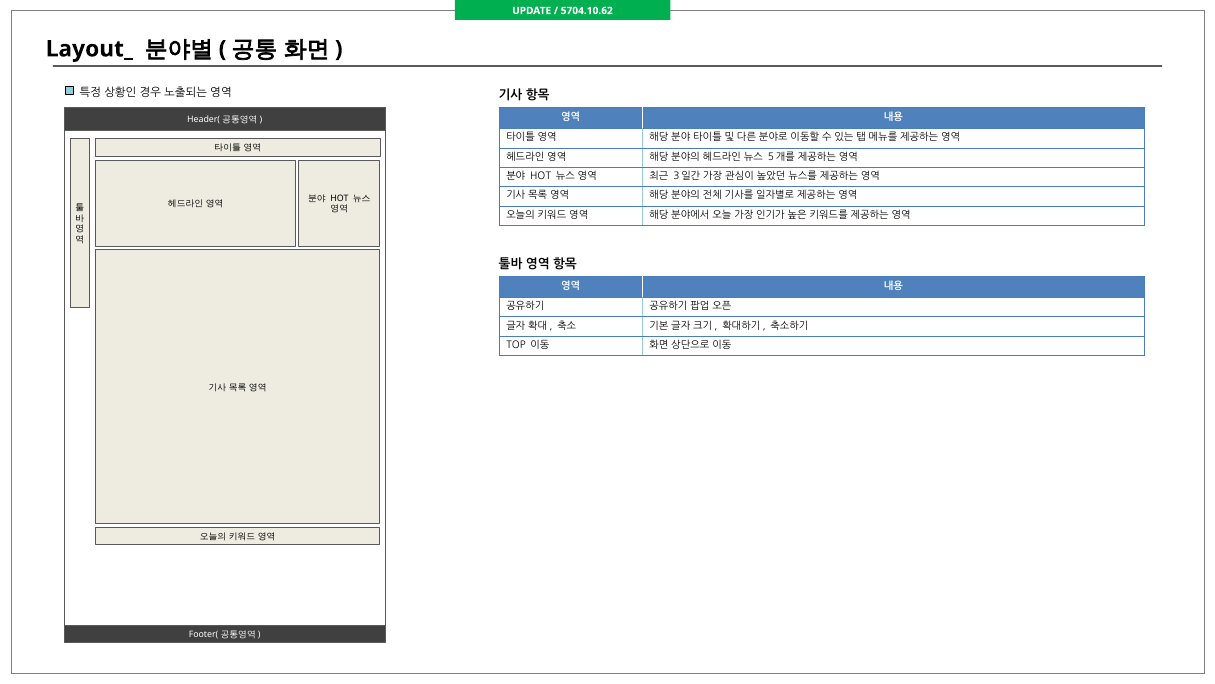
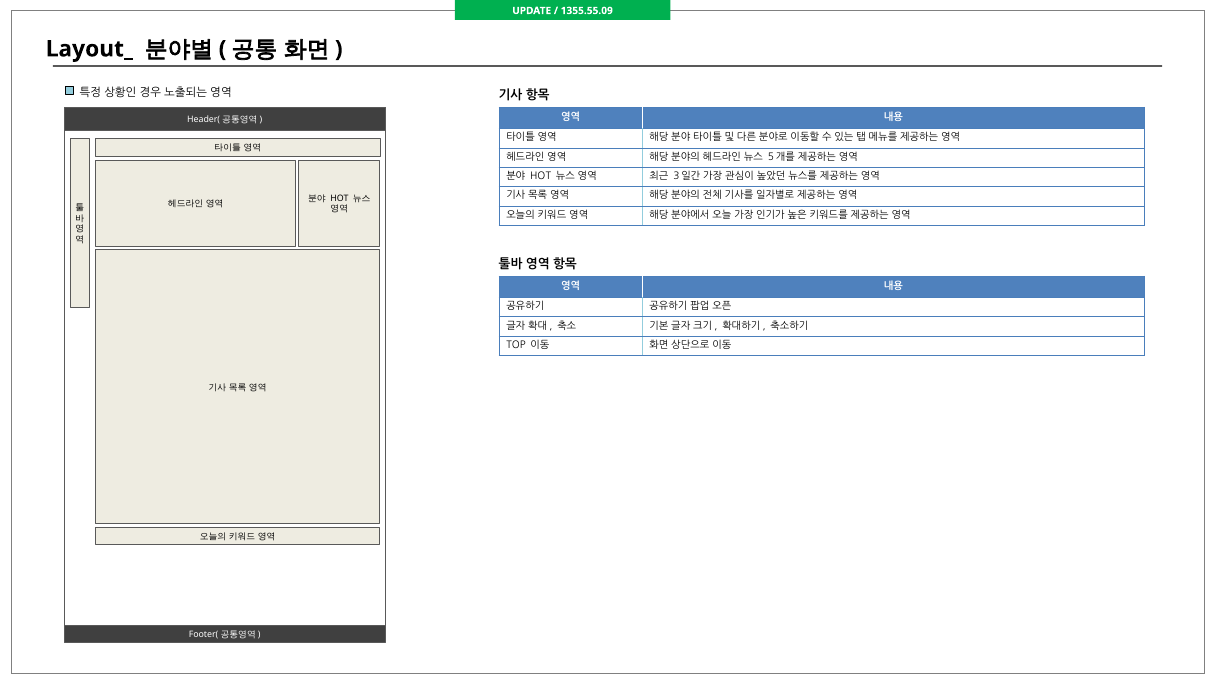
5704.10.62: 5704.10.62 -> 1355.55.09 (587, 11)
